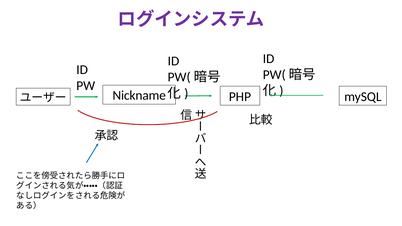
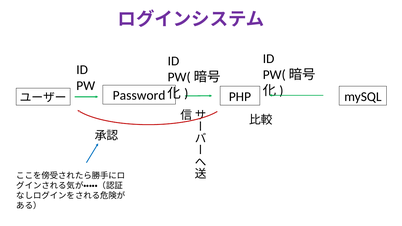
Nickname: Nickname -> Password (139, 96)
